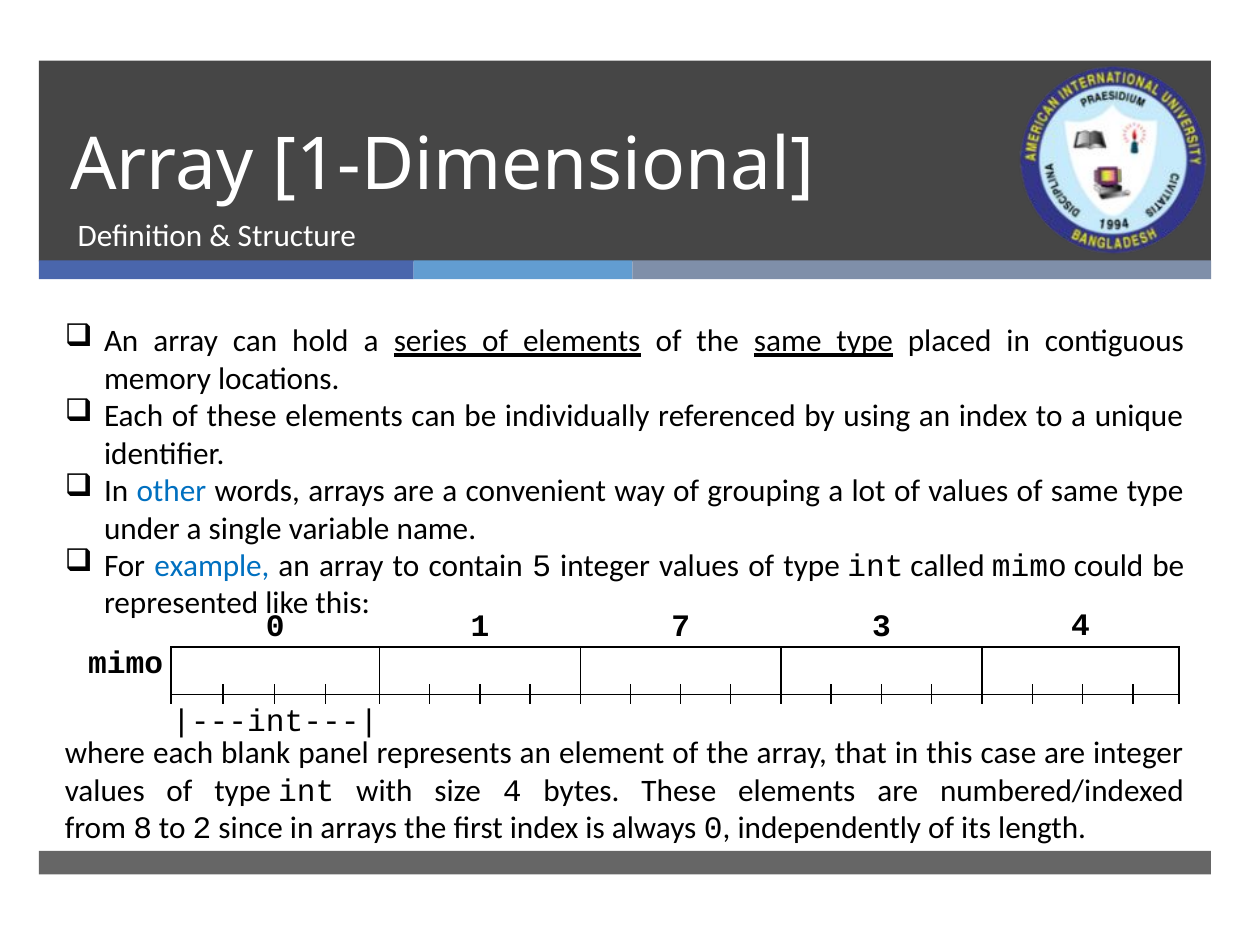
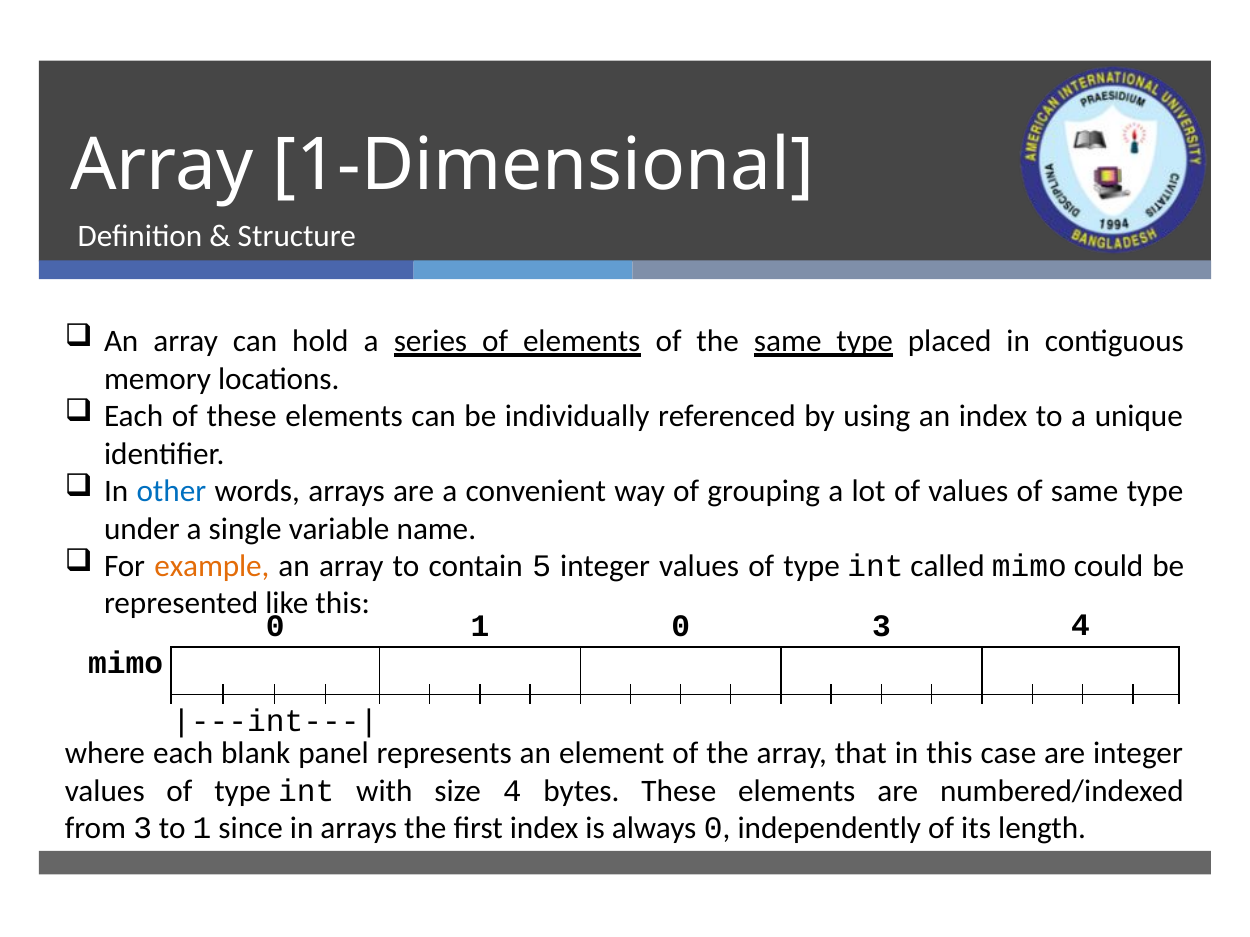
example colour: blue -> orange (212, 567)
1 7: 7 -> 0 (681, 627)
from 8: 8 -> 3 (143, 829)
to 2: 2 -> 1 (202, 829)
